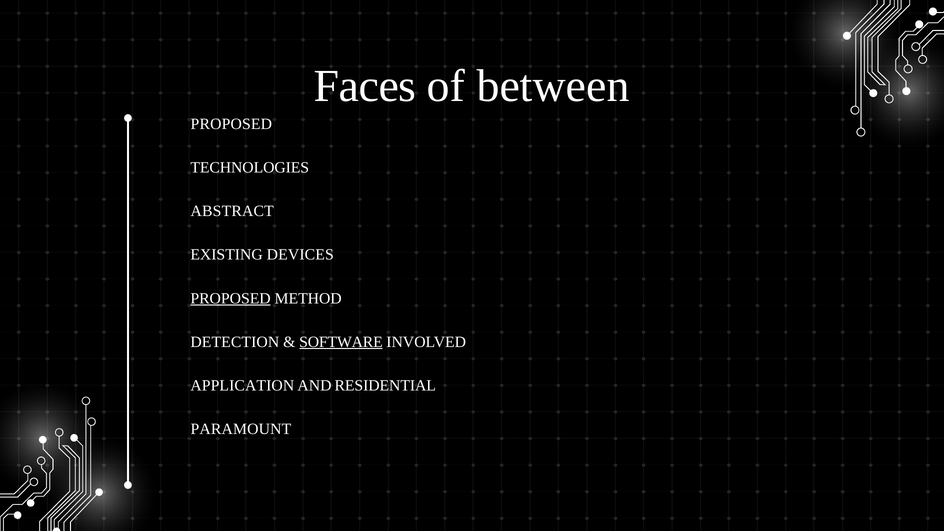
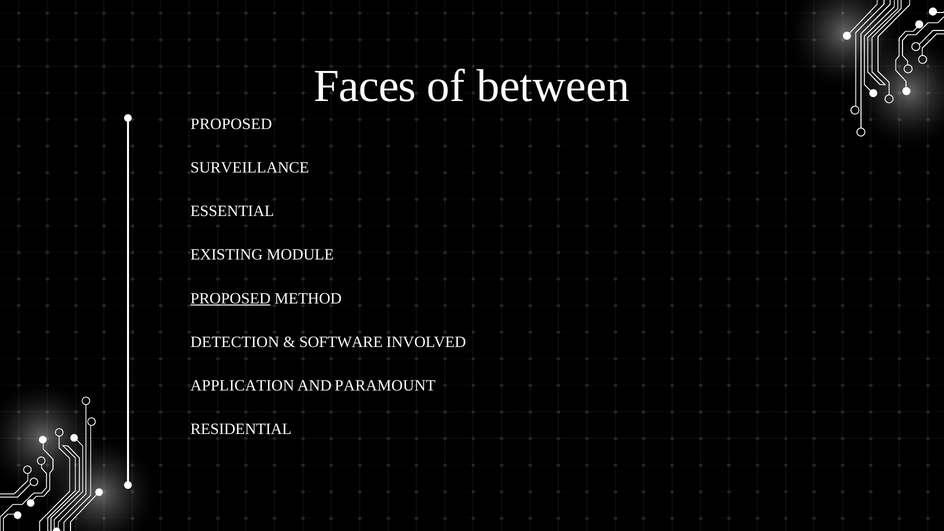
TECHNOLOGIES: TECHNOLOGIES -> SURVEILLANCE (250, 168)
ABSTRACT: ABSTRACT -> ESSENTIAL (232, 211)
DEVICES: DEVICES -> MODULE (300, 255)
SOFTWARE underline: present -> none (341, 342)
RESIDENTIAL: RESIDENTIAL -> PARAMOUNT (385, 386)
PARAMOUNT: PARAMOUNT -> RESIDENTIAL (241, 429)
